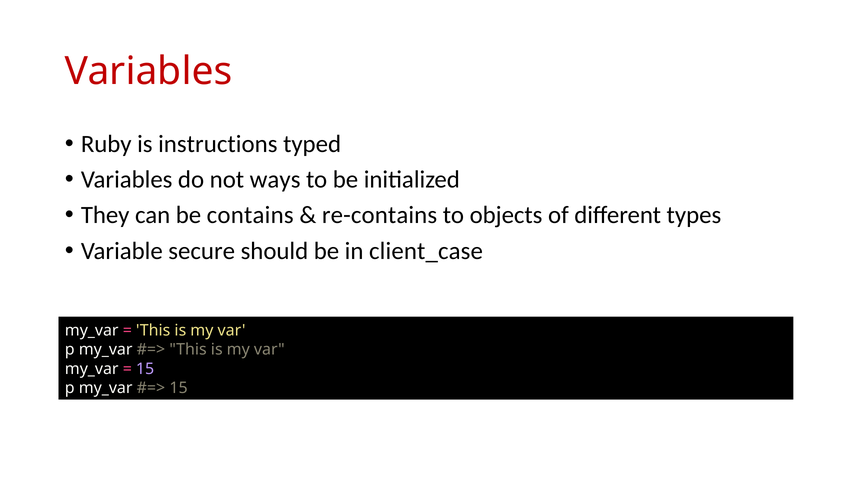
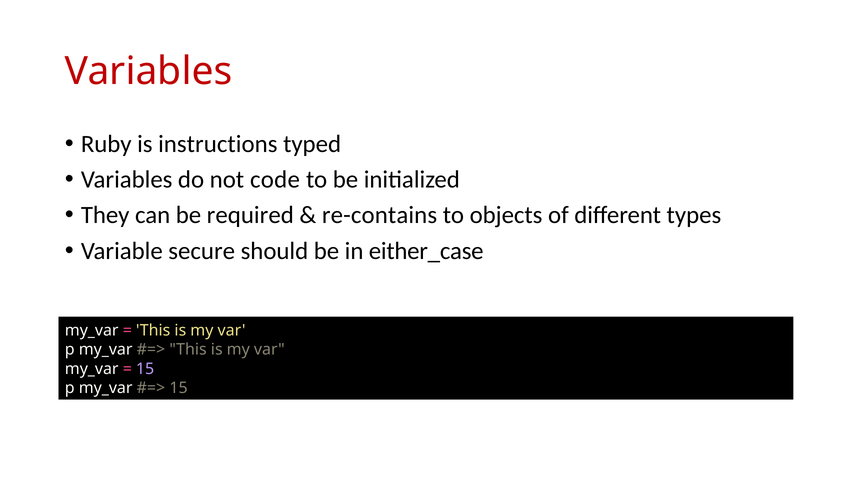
ways: ways -> code (275, 180)
contains: contains -> required (250, 215)
client_case: client_case -> either_case (426, 251)
